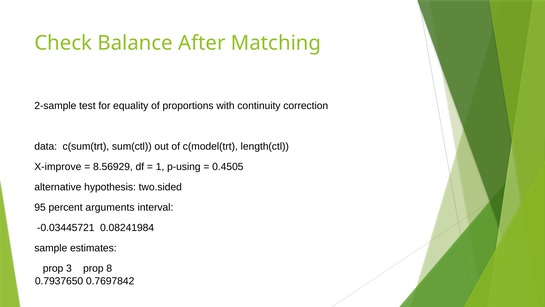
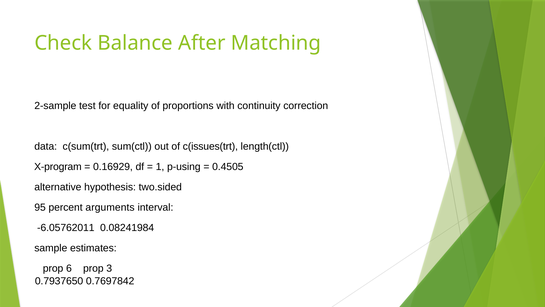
c(model(trt: c(model(trt -> c(issues(trt (210, 146)
X-improve: X-improve -> X-program (58, 166)
8.56929: 8.56929 -> 0.16929 (113, 166)
-0.03445721: -0.03445721 -> -6.05762011 (66, 227)
3: 3 -> 6 (69, 268)
8: 8 -> 3 (109, 268)
